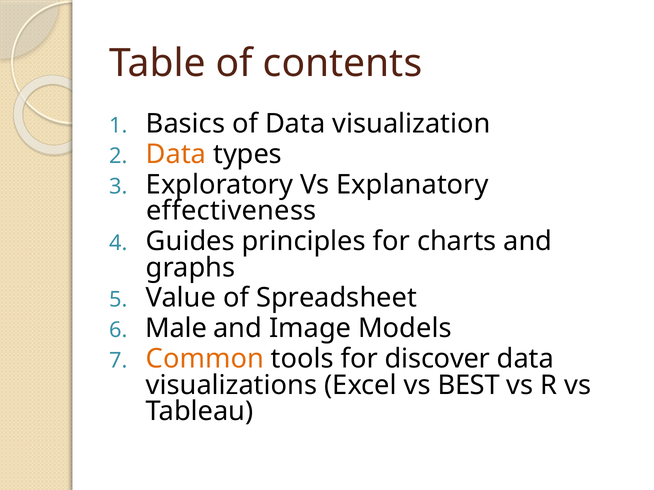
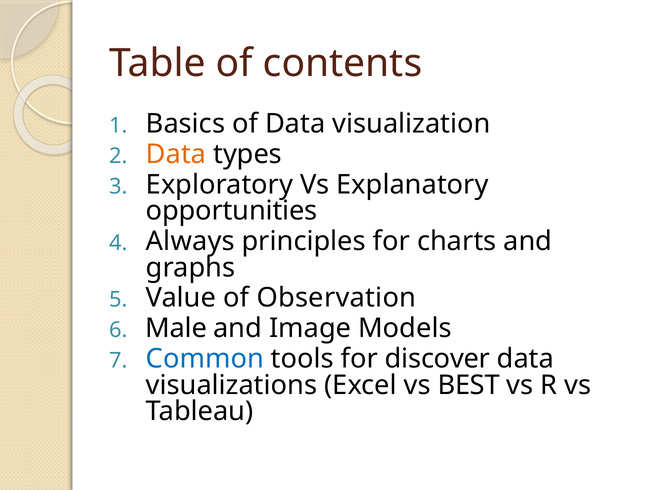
effectiveness: effectiveness -> opportunities (232, 211)
Guides: Guides -> Always (190, 242)
Spreadsheet: Spreadsheet -> Observation (336, 298)
Common colour: orange -> blue (205, 359)
